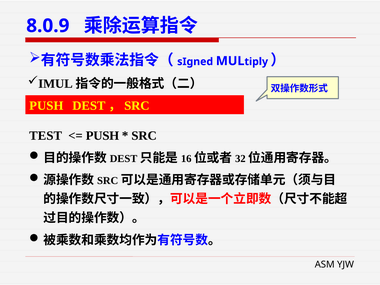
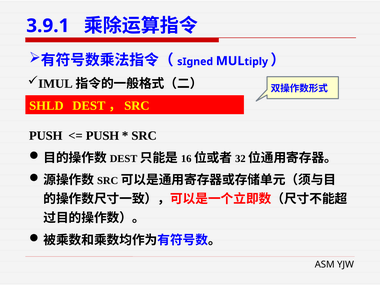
8.0.9: 8.0.9 -> 3.9.1 (48, 26)
PUSH: PUSH -> SHLD (46, 106)
TEST: TEST -> PUSH (46, 136)
